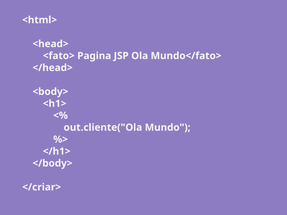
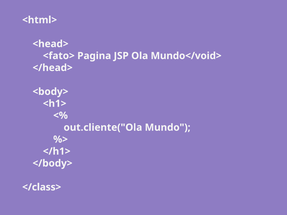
Mundo</fato>: Mundo</fato> -> Mundo</void> (186, 56)
</criar>: </criar> -> </class> (42, 187)
